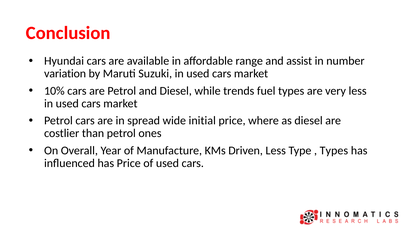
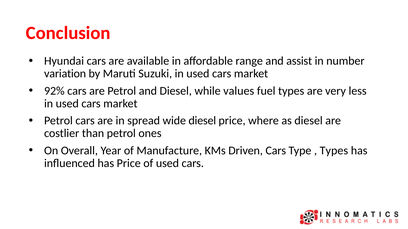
10%: 10% -> 92% (54, 91)
trends: trends -> values (239, 91)
wide initial: initial -> diesel (202, 121)
Driven Less: Less -> Cars (276, 151)
